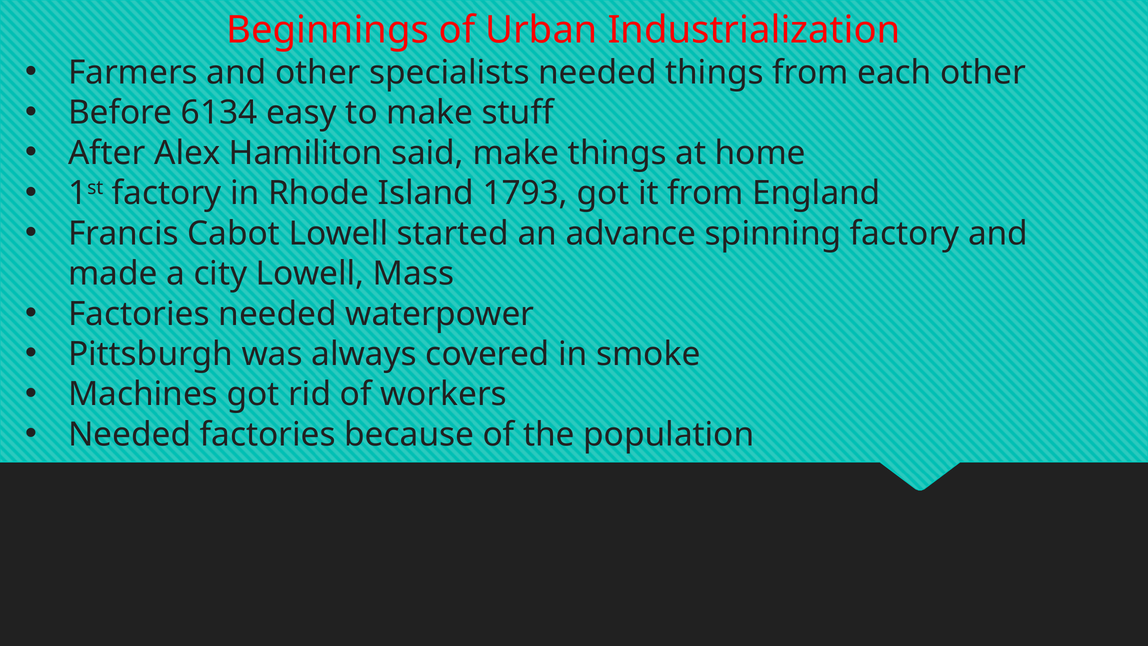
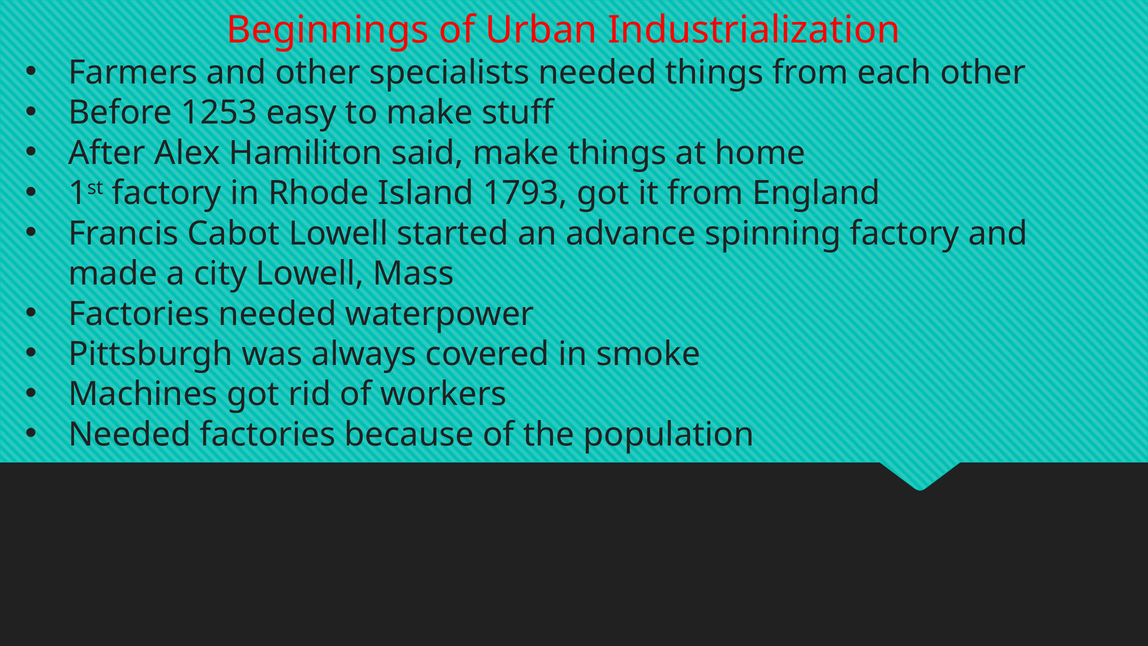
6134: 6134 -> 1253 (219, 113)
